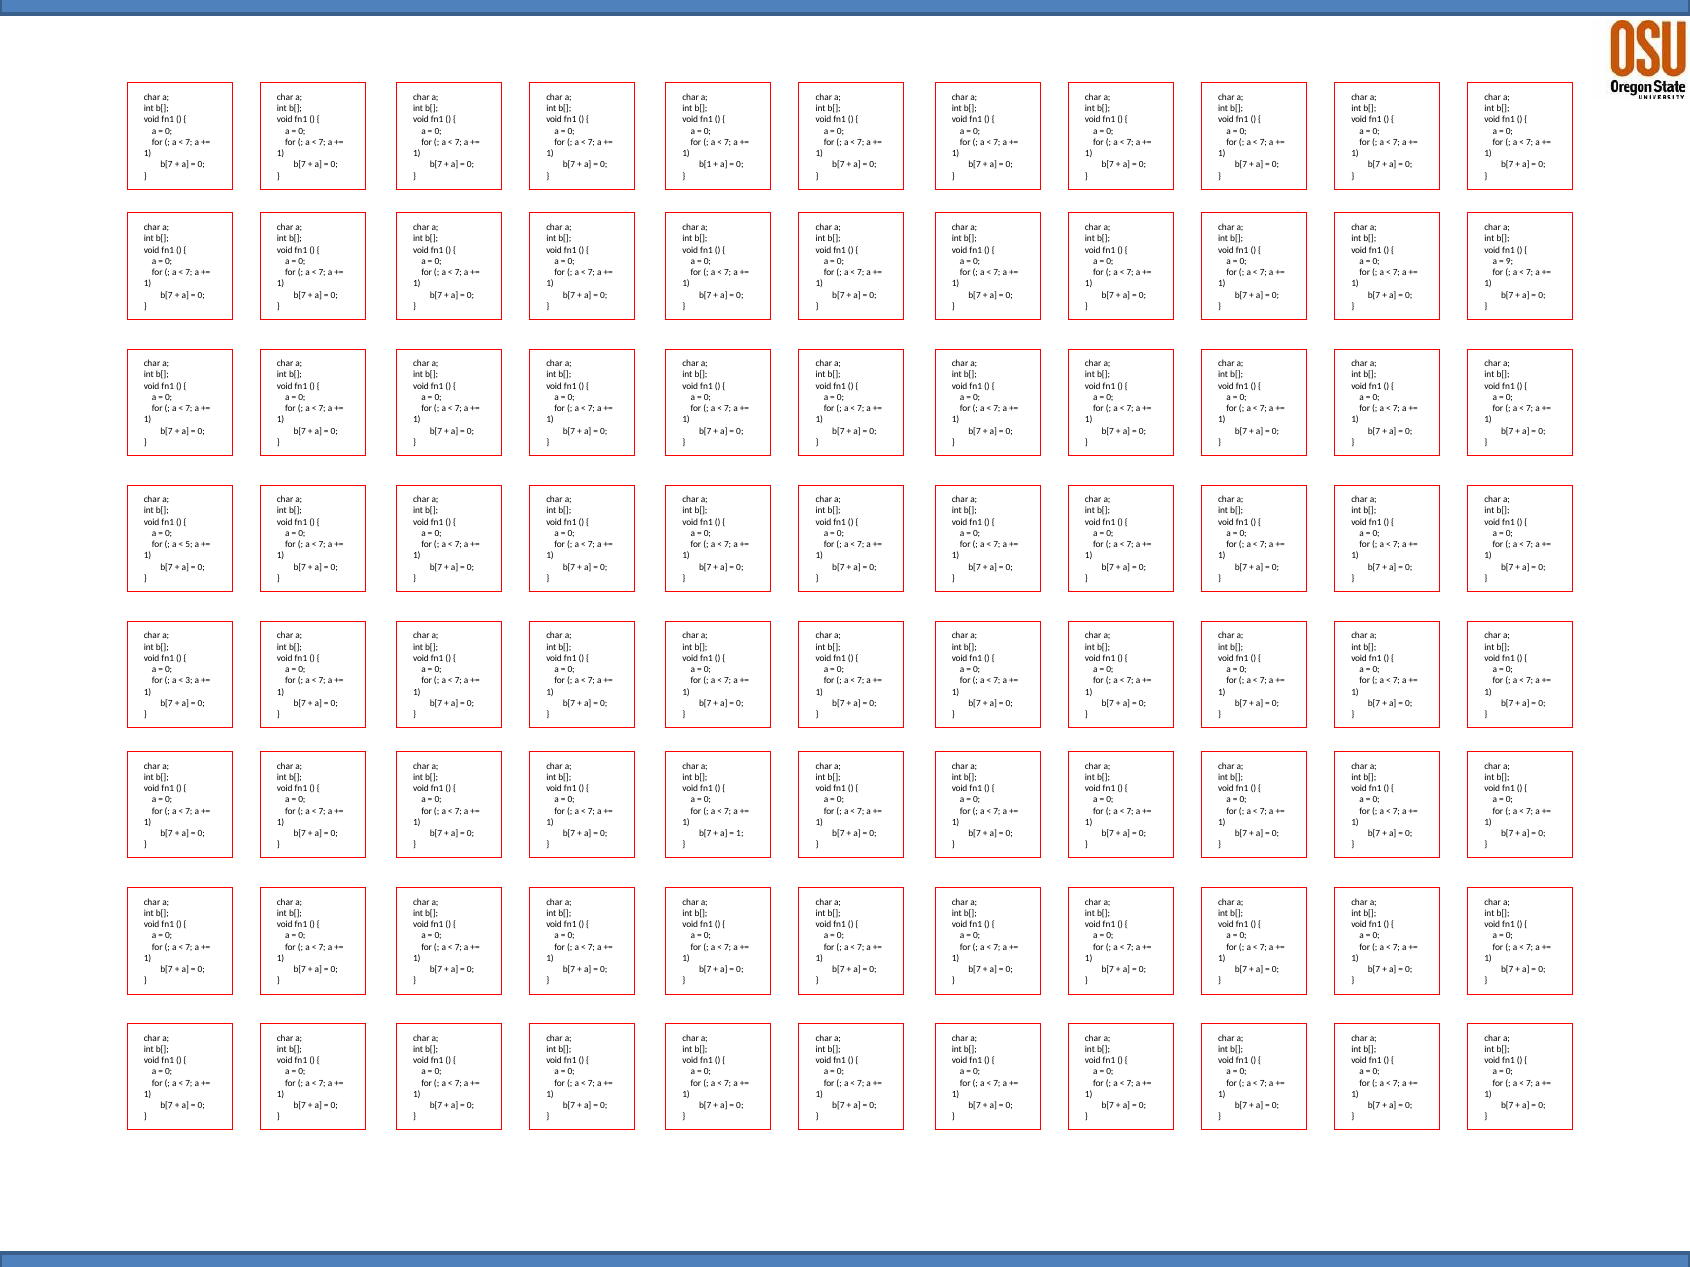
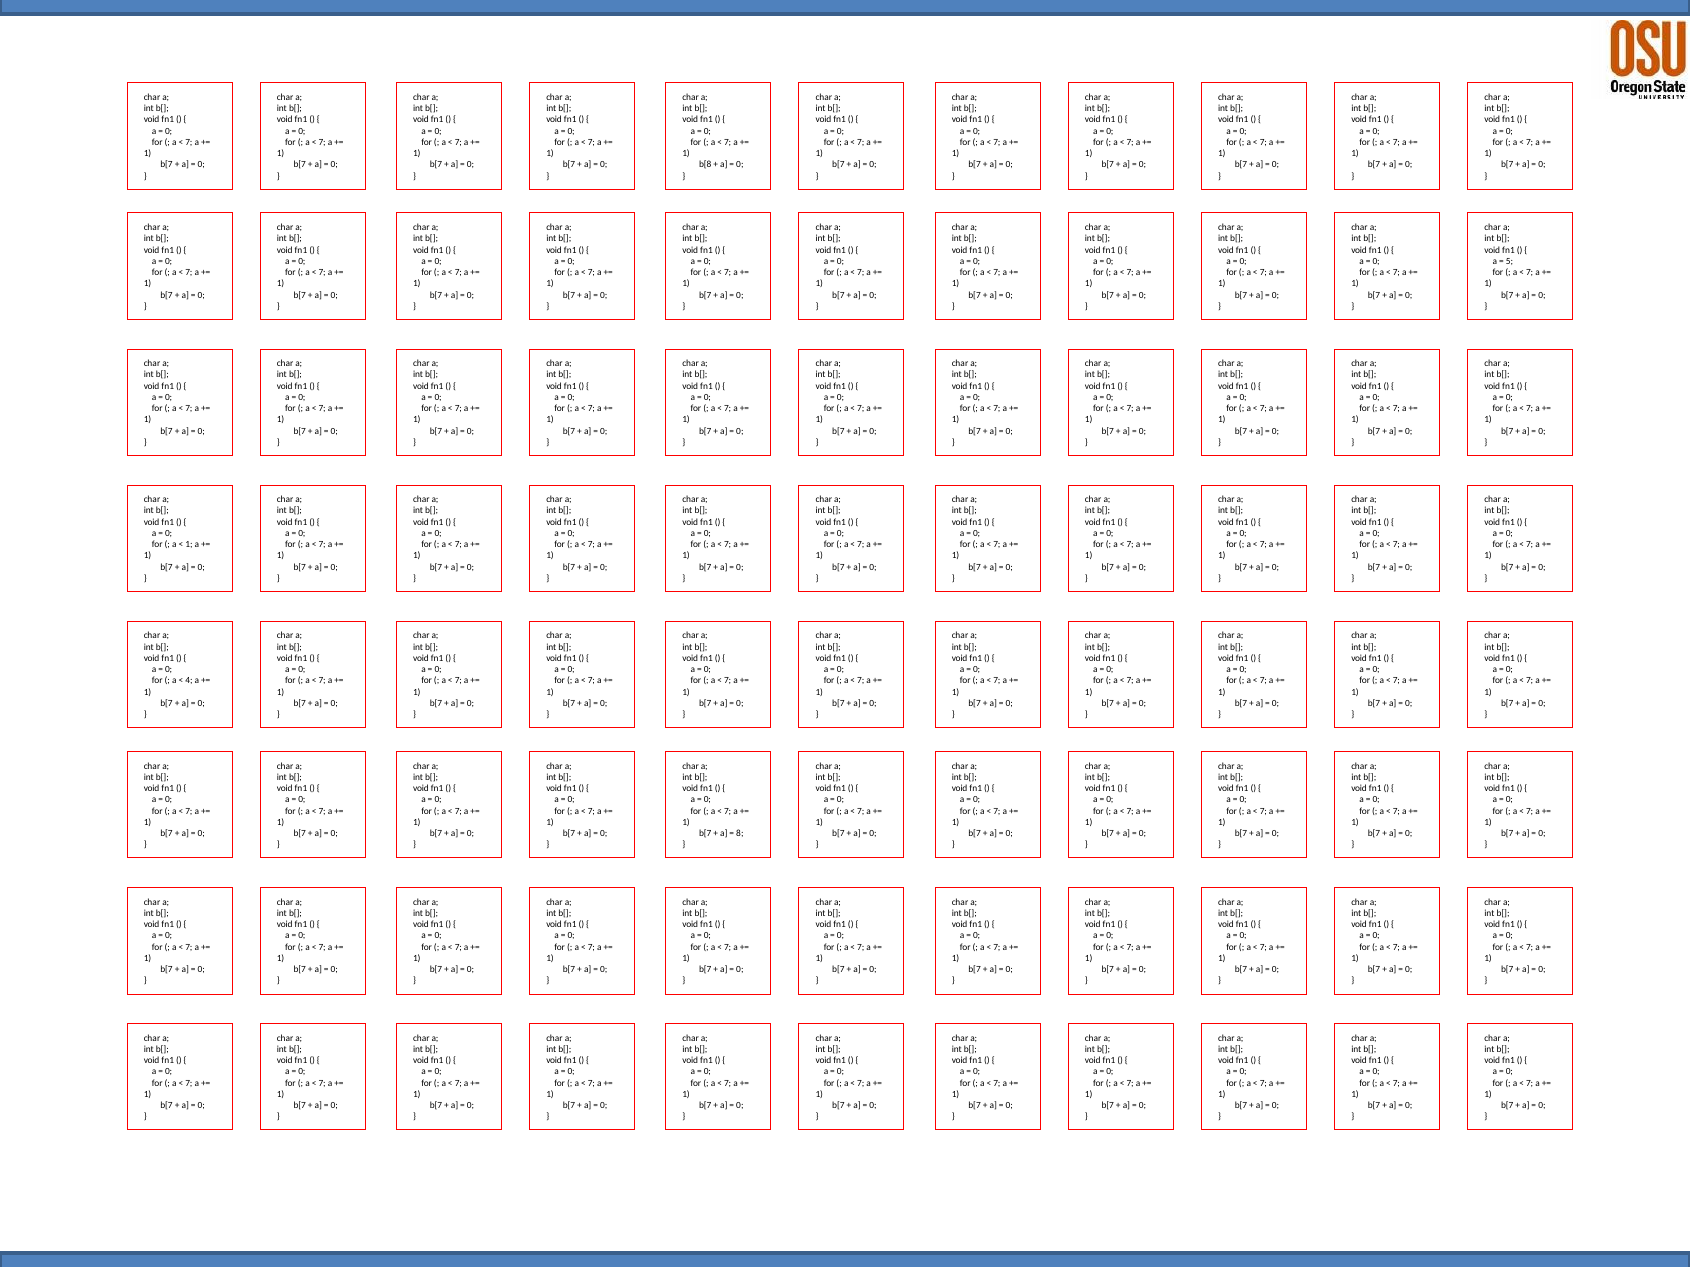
b[1: b[1 -> b[8 (705, 165)
9: 9 -> 5 (1509, 261)
5: 5 -> 1 (189, 545)
3: 3 -> 4 (189, 681)
1: 1 -> 8 (740, 834)
